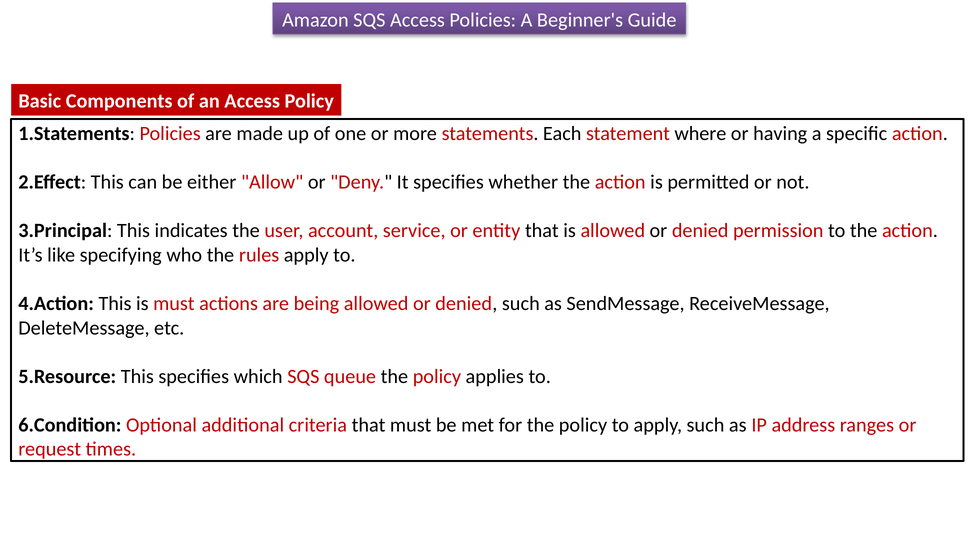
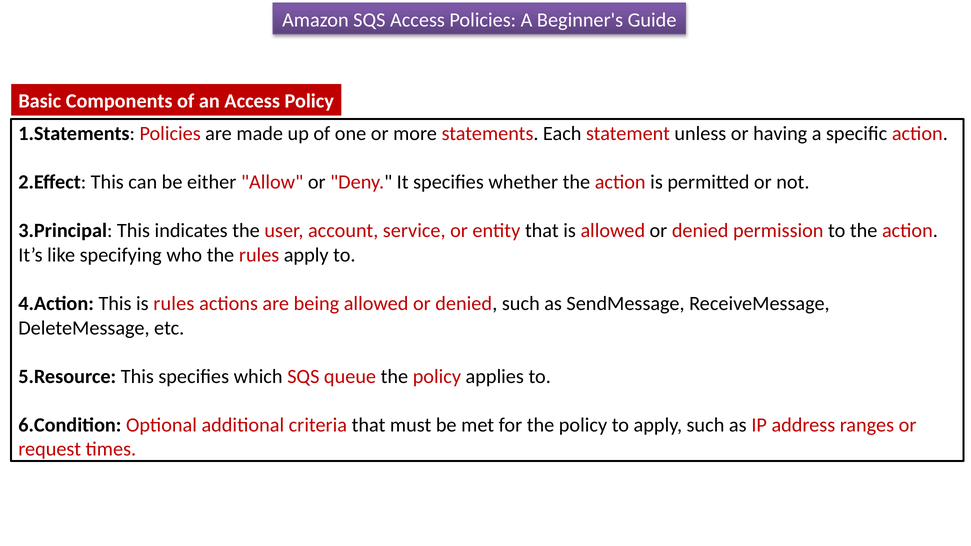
where: where -> unless (700, 134)
is must: must -> rules (174, 304)
